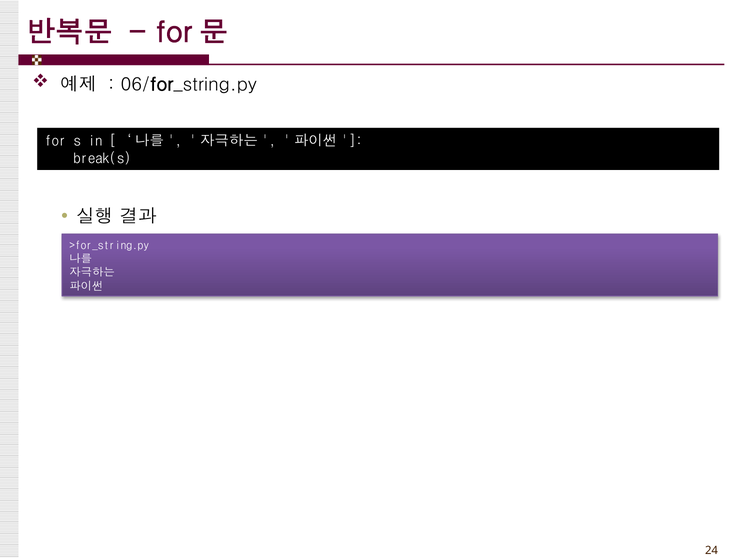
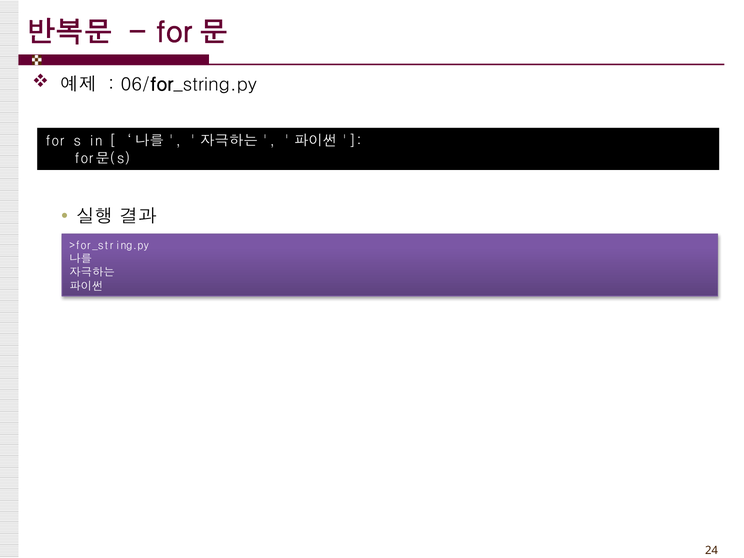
break(s: break(s -> for문(s (102, 159)
